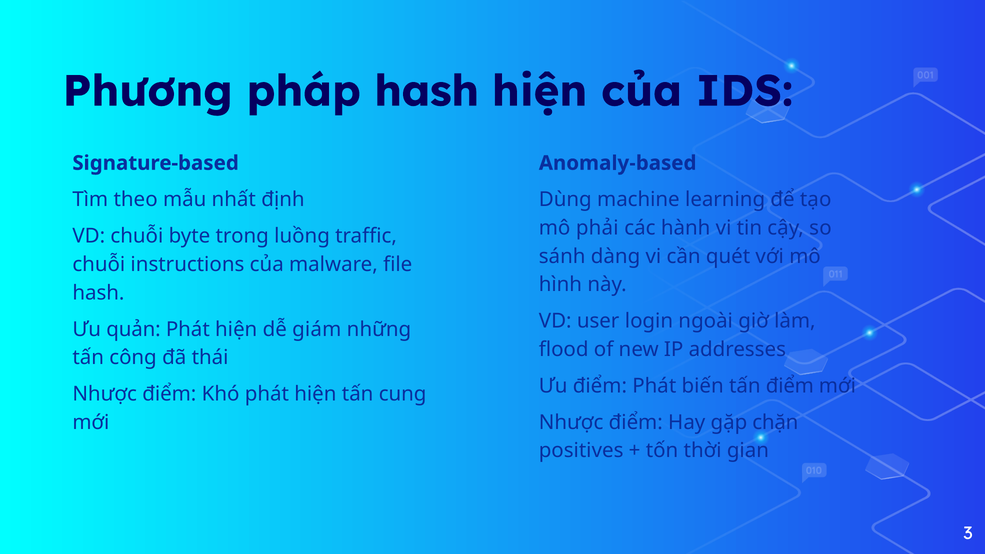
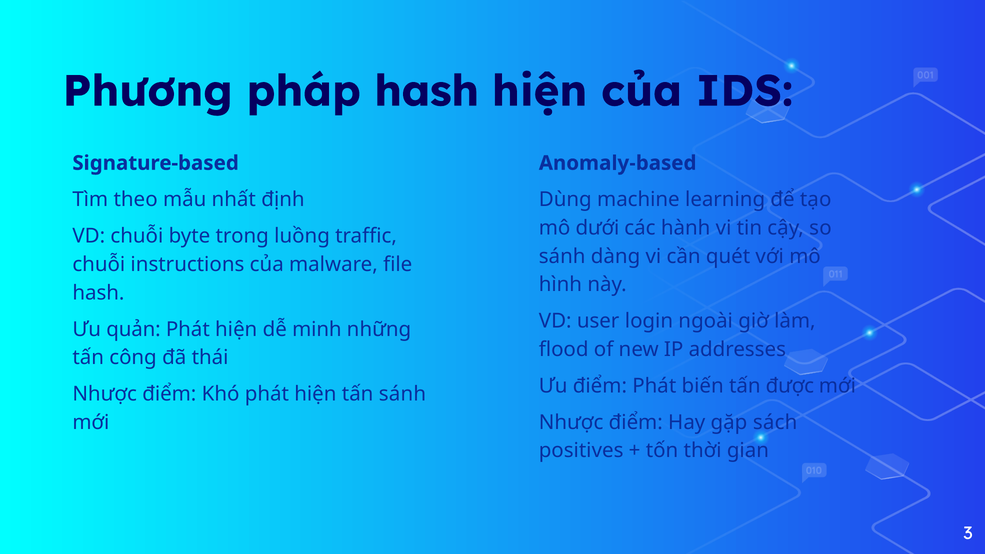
phải: phải -> dưới (597, 228)
giám: giám -> minh (317, 329)
tấn điểm: điểm -> được (790, 386)
tấn cung: cung -> sánh (402, 394)
chặn: chặn -> sách (775, 422)
